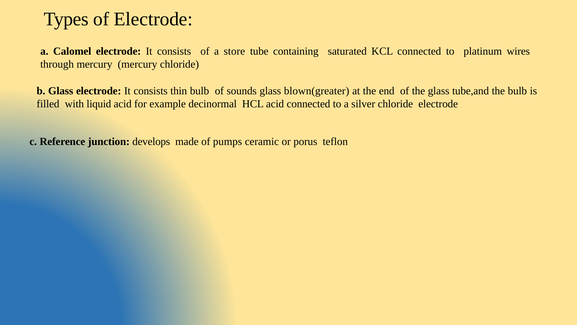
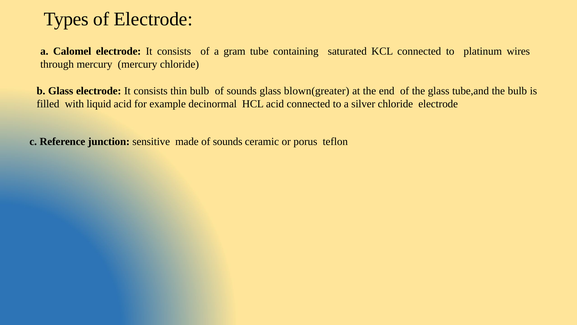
store: store -> gram (234, 51)
develops: develops -> sensitive (151, 141)
made of pumps: pumps -> sounds (228, 141)
